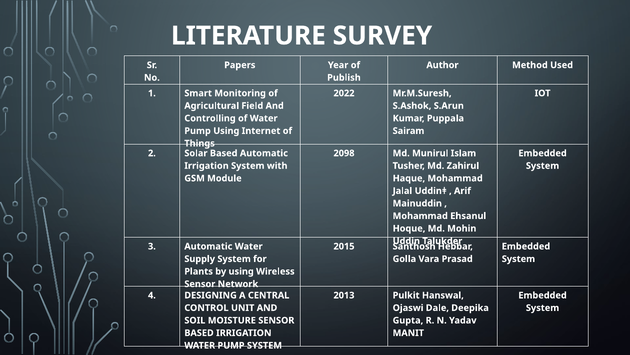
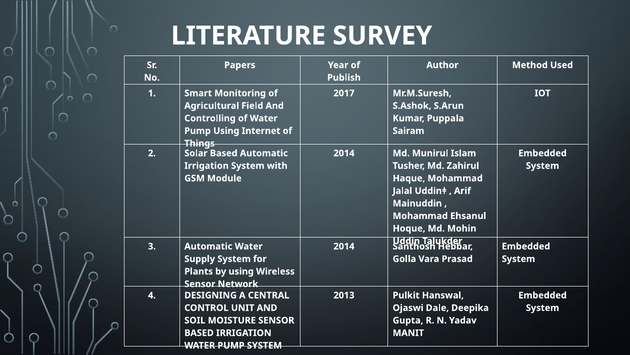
2022: 2022 -> 2017 (344, 93)
2098: 2098 -> 2014 (344, 153)
2015: 2015 -> 2014 (344, 246)
